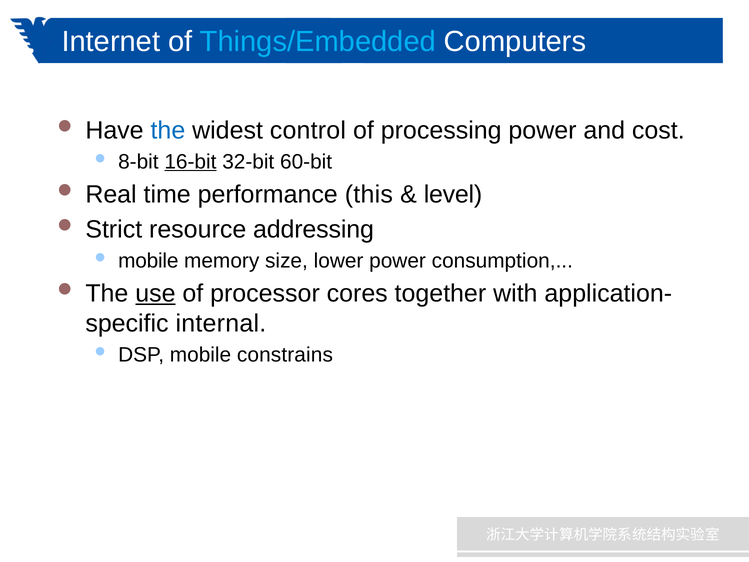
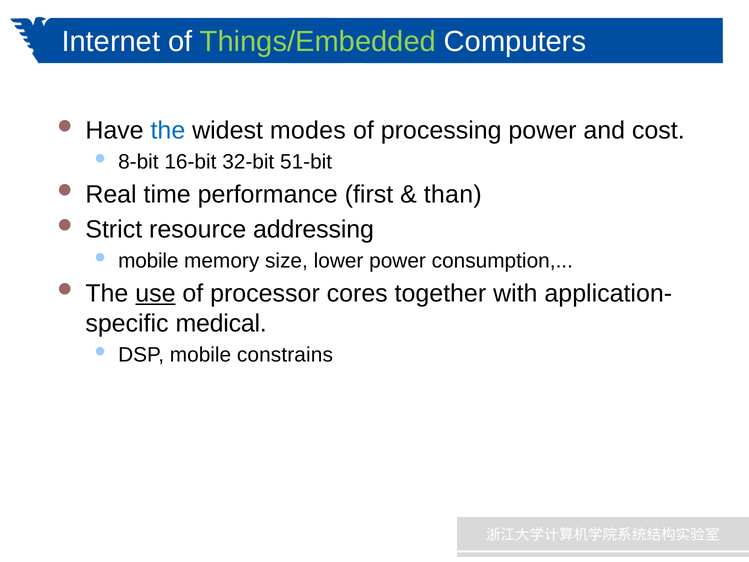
Things/Embedded colour: light blue -> light green (318, 42)
control: control -> modes (308, 130)
16-bit underline: present -> none (190, 162)
60-bit: 60-bit -> 51-bit (306, 162)
this: this -> first (369, 194)
level: level -> than (453, 194)
internal: internal -> medical (221, 323)
